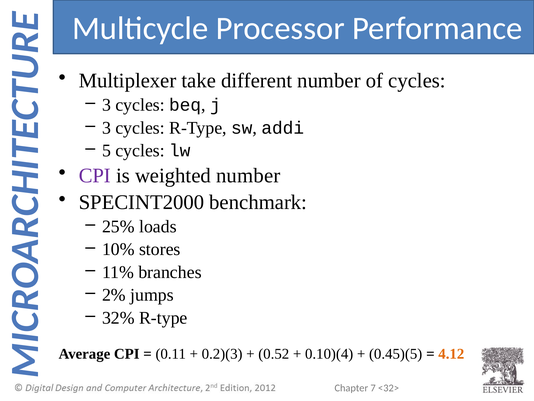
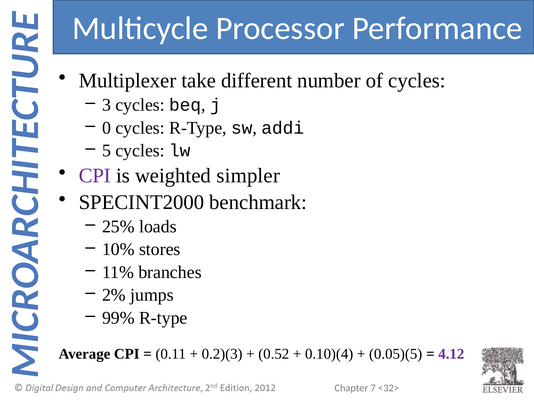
3: 3 -> 0 (106, 128)
weighted number: number -> simpler (248, 175)
32%: 32% -> 99% (118, 317)
0.45)(5: 0.45)(5 -> 0.05)(5 (396, 354)
4.12 colour: orange -> purple (451, 354)
